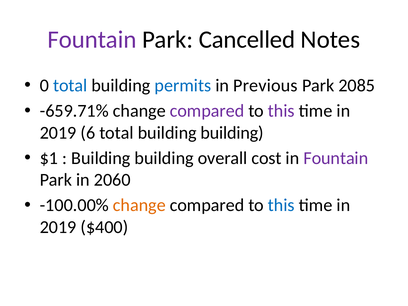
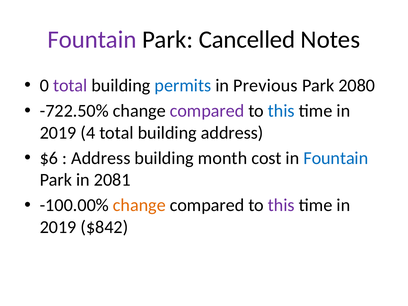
total colour: blue -> purple (70, 86)
2085: 2085 -> 2080 (357, 86)
-659.71%: -659.71% -> -722.50% (74, 111)
this colour: purple -> blue (281, 111)
6: 6 -> 4 (88, 133)
total building building: building -> address (232, 133)
$1: $1 -> $6 (49, 158)
Building: Building -> Address (101, 158)
overall: overall -> month (223, 158)
Fountain colour: purple -> blue (336, 158)
2060: 2060 -> 2081 (112, 180)
this colour: blue -> purple (281, 205)
$400: $400 -> $842 (104, 227)
